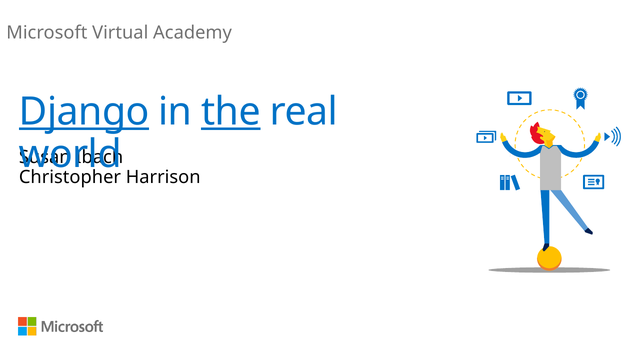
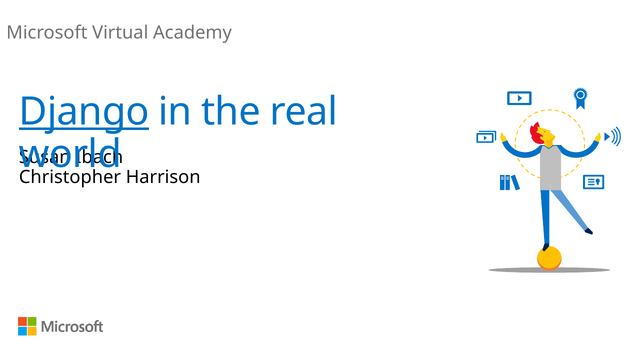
the underline: present -> none (231, 112)
